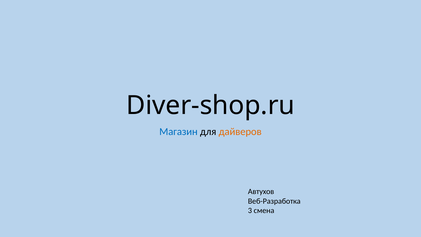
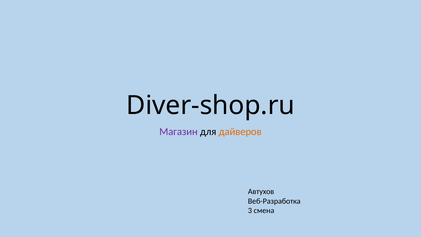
Магазин colour: blue -> purple (178, 132)
